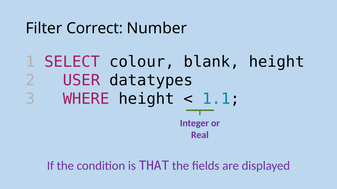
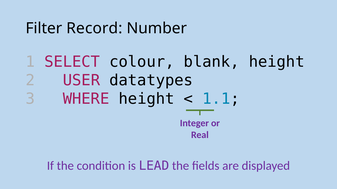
Correct: Correct -> Record (94, 28)
THAT: THAT -> LEAD (154, 166)
